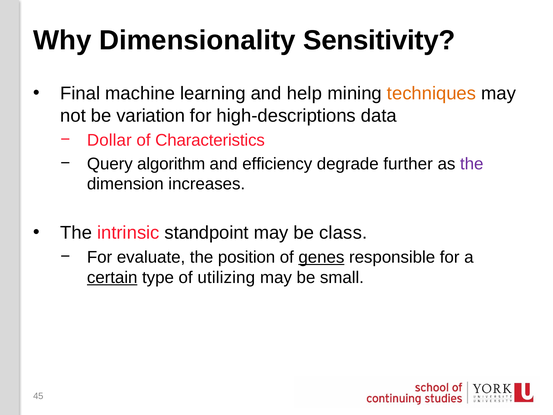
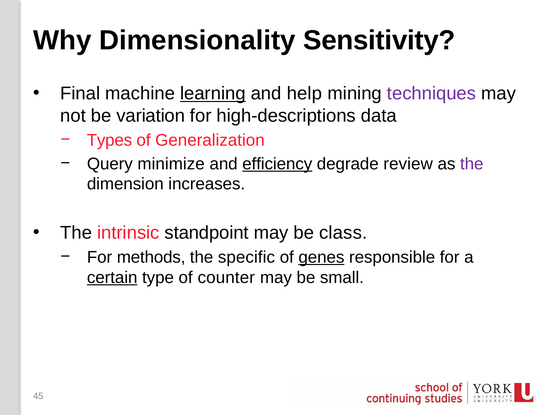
learning underline: none -> present (213, 93)
techniques colour: orange -> purple (432, 93)
Dollar: Dollar -> Types (109, 140)
Characteristics: Characteristics -> Generalization (210, 140)
algorithm: algorithm -> minimize (171, 164)
efficiency underline: none -> present (277, 164)
further: further -> review (408, 164)
evaluate: evaluate -> methods (151, 257)
position: position -> specific (246, 257)
utilizing: utilizing -> counter (226, 277)
